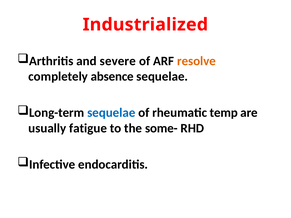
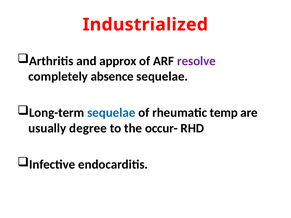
severe: severe -> approx (118, 61)
resolve colour: orange -> purple (196, 61)
fatigue: fatigue -> degree (88, 128)
some-: some- -> occur- (161, 128)
